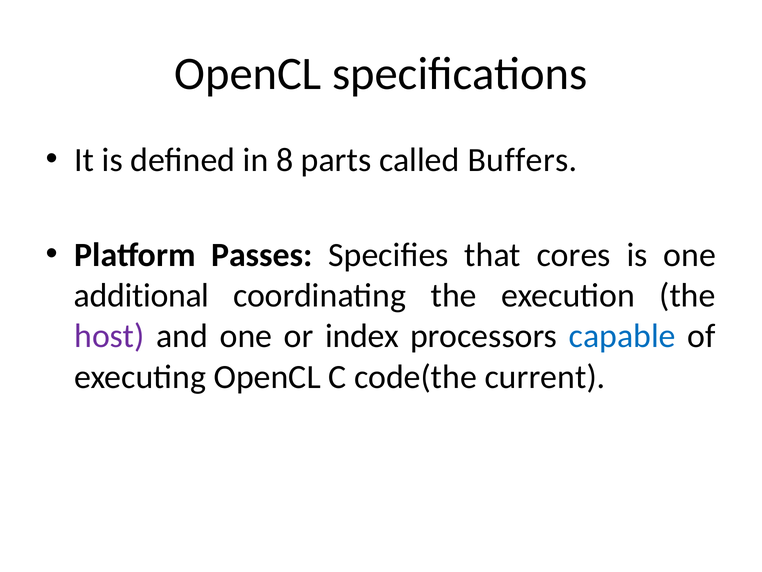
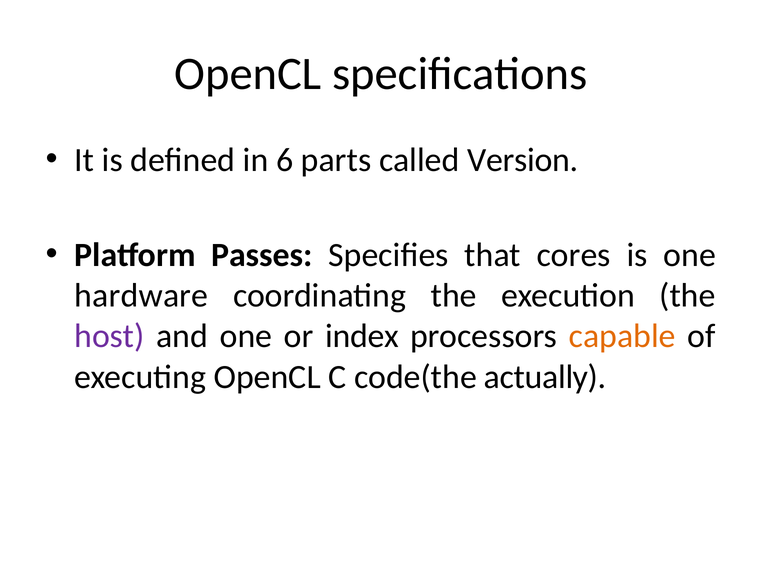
8: 8 -> 6 (285, 160)
Buffers: Buffers -> Version (523, 160)
additional: additional -> hardware (141, 295)
capable colour: blue -> orange (622, 336)
current: current -> actually (545, 377)
